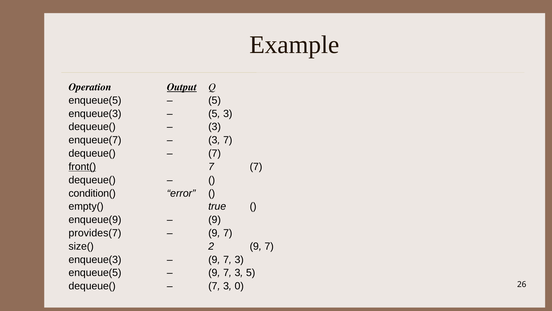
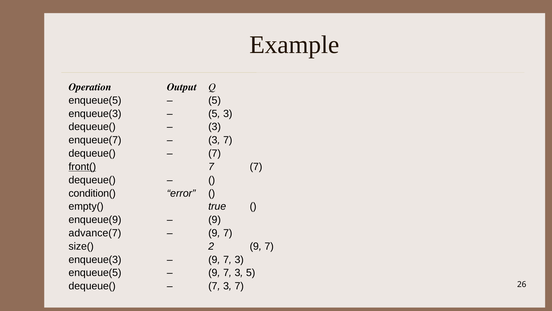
Output underline: present -> none (182, 87)
provides(7: provides(7 -> advance(7 (95, 233)
7 3 0: 0 -> 7 (239, 286)
